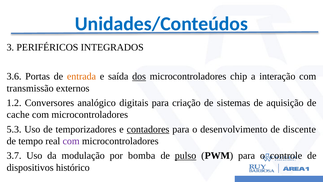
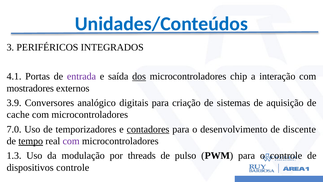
3.6: 3.6 -> 4.1 (14, 76)
entrada colour: orange -> purple (81, 76)
transmissão: transmissão -> mostradores (30, 88)
1.2: 1.2 -> 3.9 (14, 103)
5.3: 5.3 -> 7.0 (14, 129)
tempo underline: none -> present (31, 141)
3.7: 3.7 -> 1.3 (14, 155)
bomba: bomba -> threads (142, 155)
pulso underline: present -> none (186, 155)
dispositivos histórico: histórico -> controle (73, 167)
